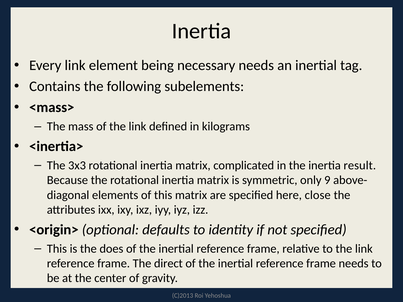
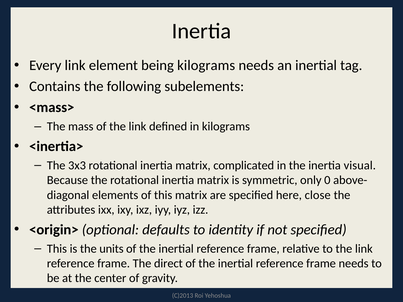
being necessary: necessary -> kilograms (206, 66)
result: result -> visual (360, 166)
9: 9 -> 0 (327, 180)
does: does -> units (111, 249)
